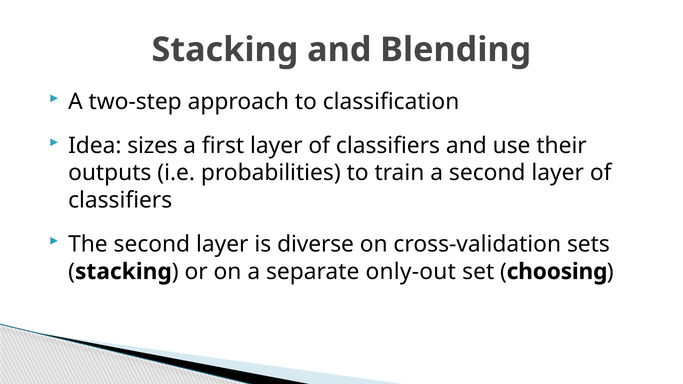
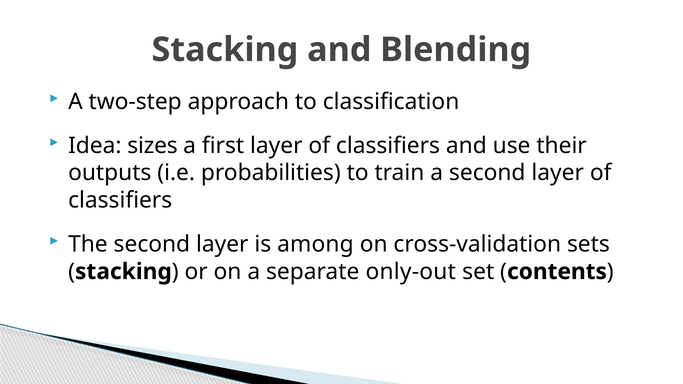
diverse: diverse -> among (315, 244)
choosing: choosing -> contents (557, 272)
